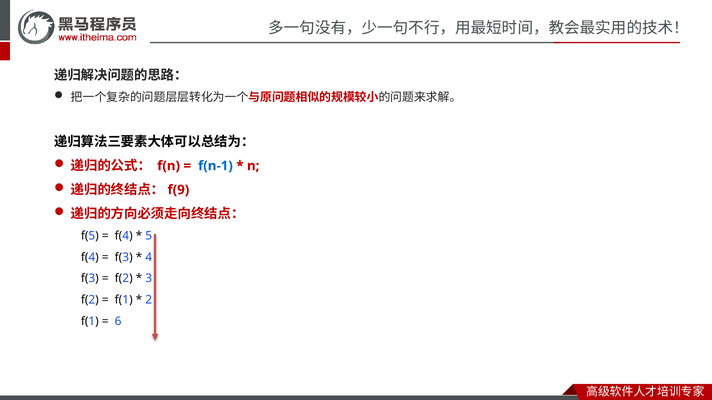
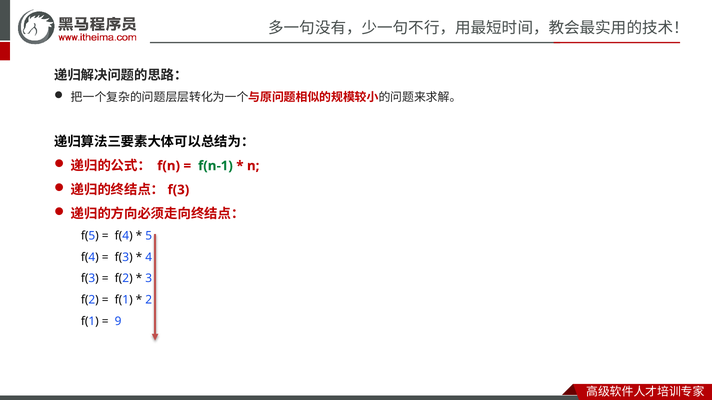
f(n-1 colour: blue -> green (215, 166)
f(9: f(9 -> f(3 (178, 190)
6: 6 -> 9 (118, 322)
